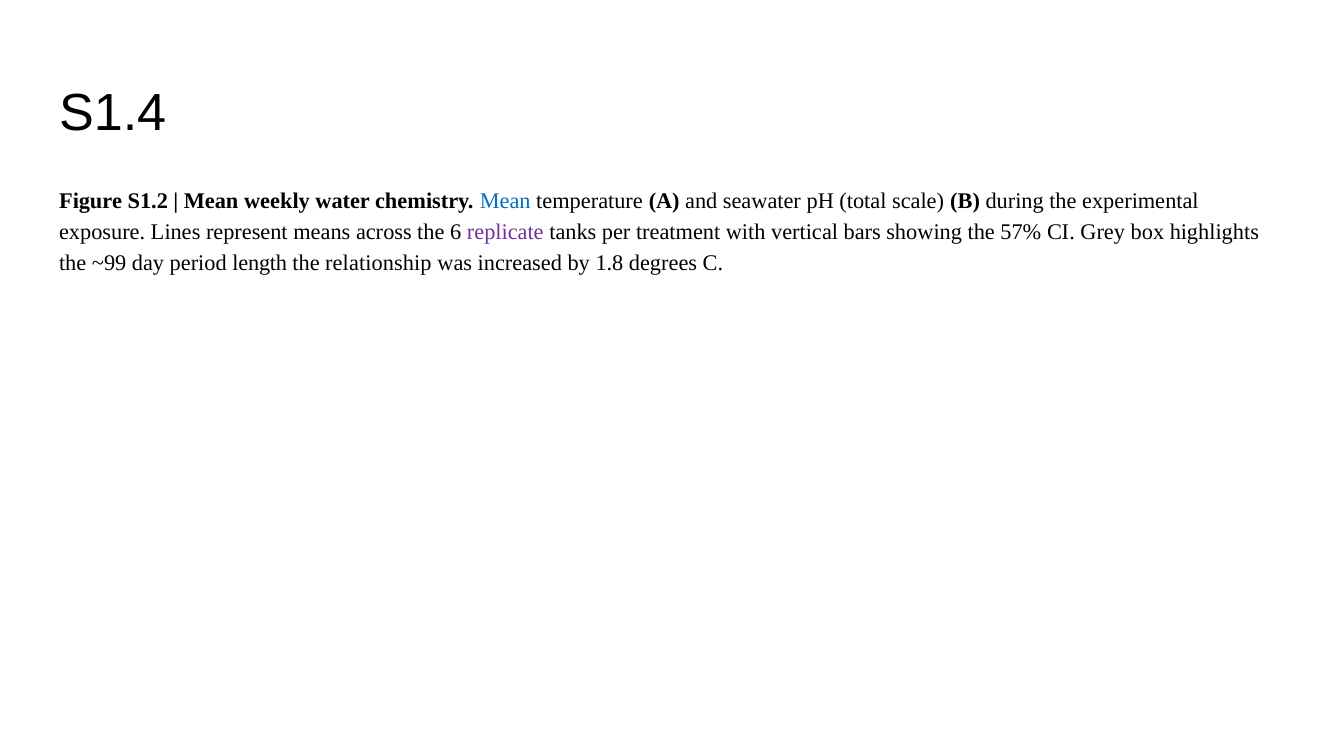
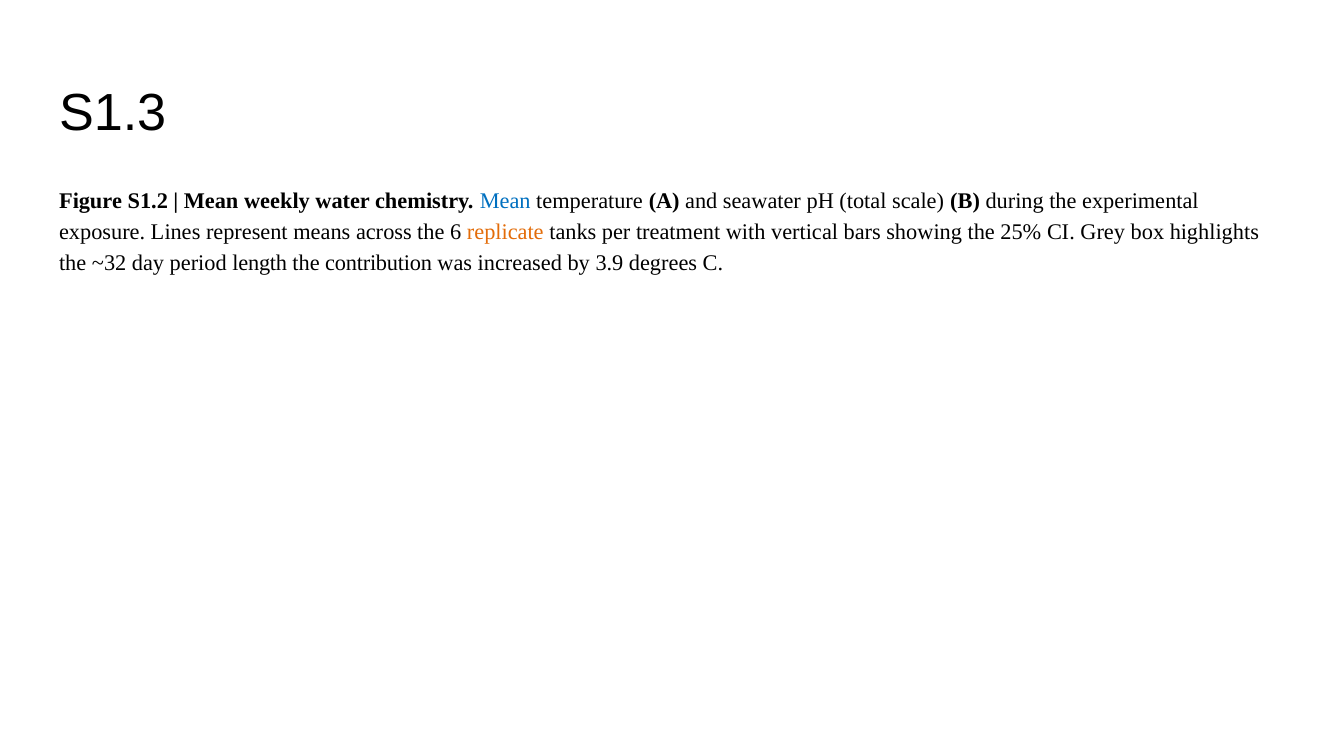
S1.4: S1.4 -> S1.3 (113, 114)
replicate colour: purple -> orange (505, 232)
57%: 57% -> 25% (1021, 232)
~99: ~99 -> ~32 (109, 263)
relationship: relationship -> contribution (379, 263)
1.8: 1.8 -> 3.9 (609, 263)
